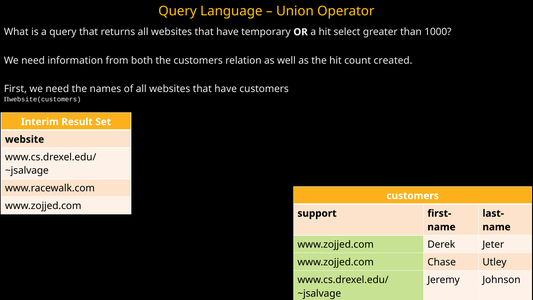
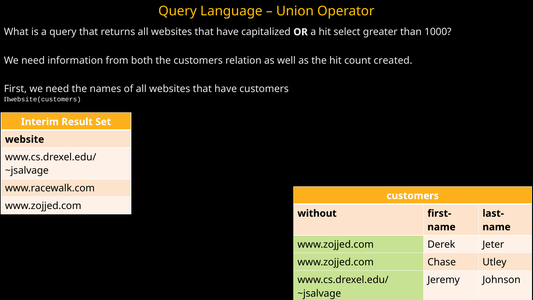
temporary: temporary -> capitalized (266, 32)
support: support -> without (317, 213)
